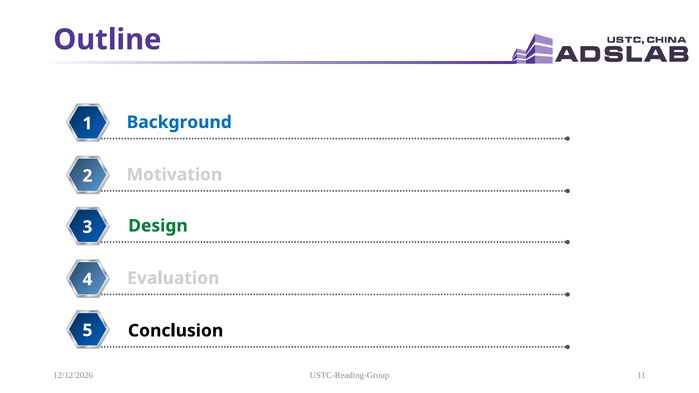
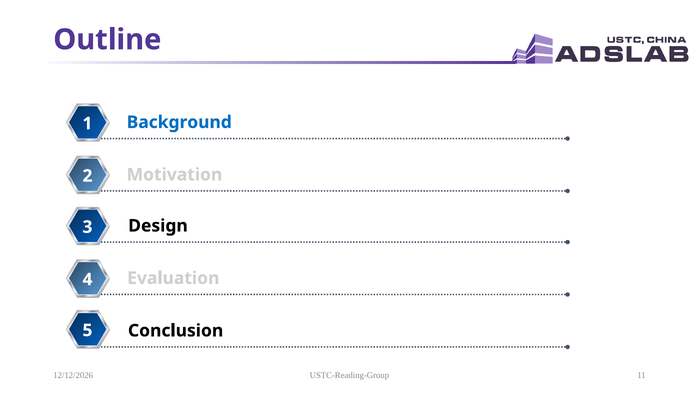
Design colour: green -> black (158, 226)
